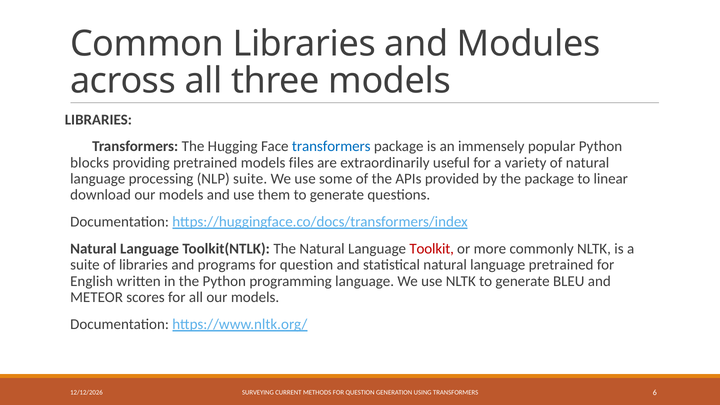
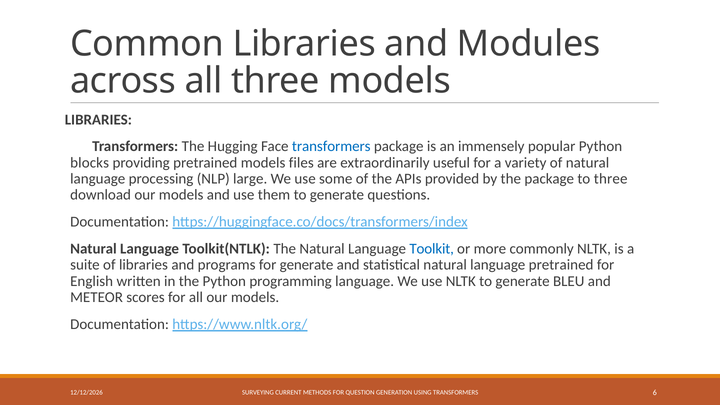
NLP suite: suite -> large (250, 179)
to linear: linear -> three (611, 179)
Toolkit colour: red -> blue (432, 249)
programs for question: question -> generate (307, 265)
